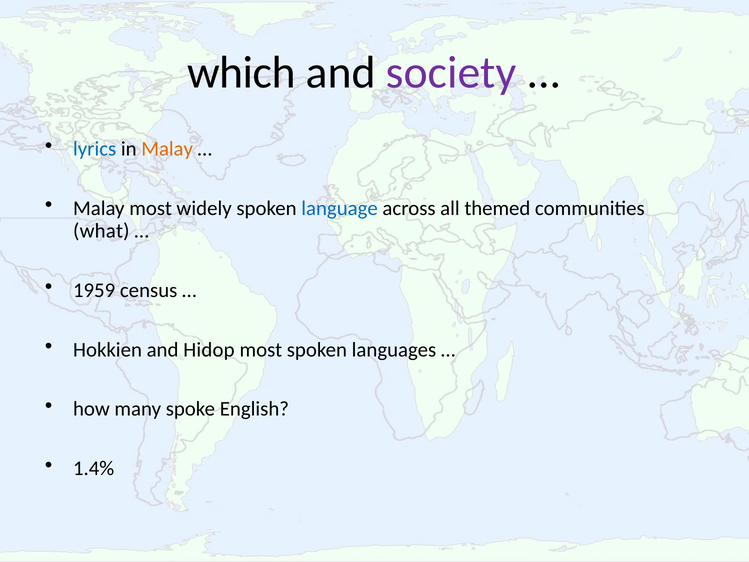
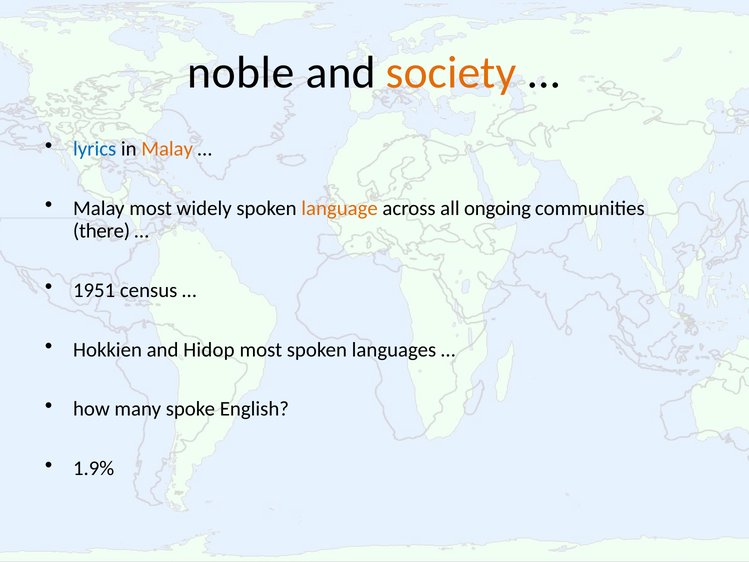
which: which -> noble (241, 73)
society colour: purple -> orange (451, 73)
language colour: blue -> orange (340, 208)
themed: themed -> ongoing (497, 208)
what: what -> there (102, 231)
1959: 1959 -> 1951 (94, 290)
1.4%: 1.4% -> 1.9% (94, 468)
